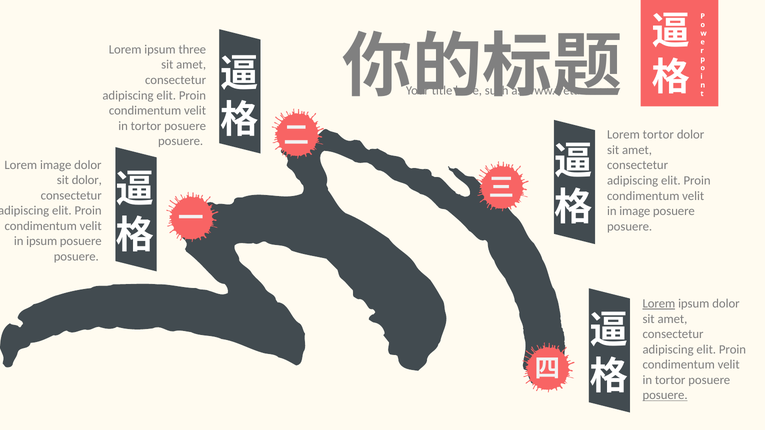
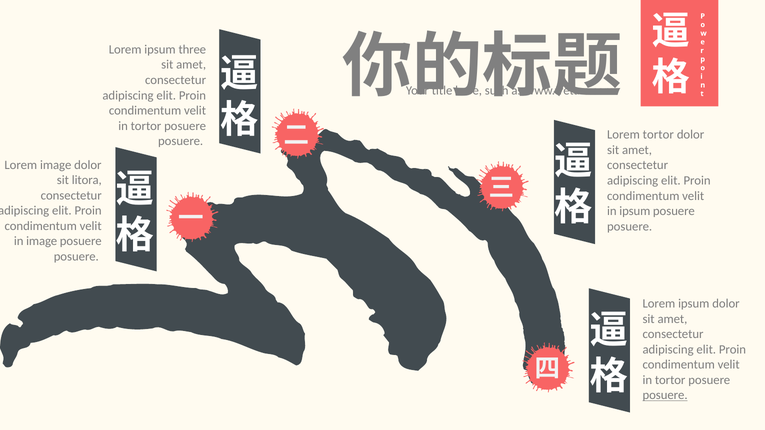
sit dolor: dolor -> litora (87, 180)
in image: image -> ipsum (635, 211)
in ipsum: ipsum -> image (42, 241)
Lorem underline: present -> none (659, 304)
